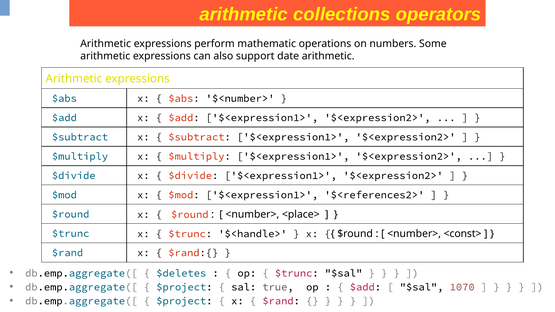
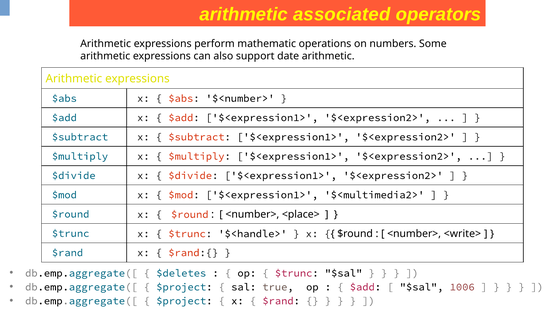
collections: collections -> associated (342, 14)
$<references2>: $<references2> -> $<multimedia2> (374, 195)
<const>: <const> -> <write> (462, 234)
1070: 1070 -> 1006 (462, 287)
